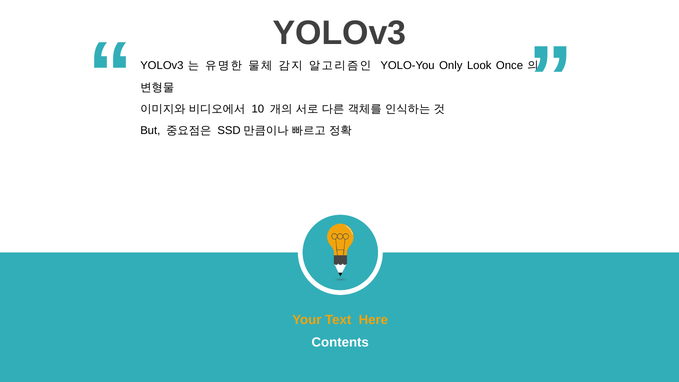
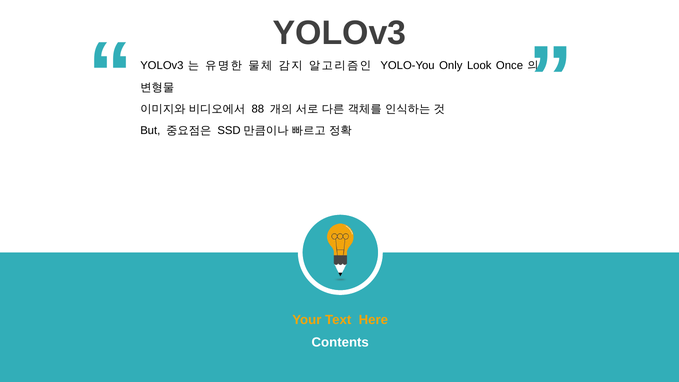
10: 10 -> 88 (258, 109)
